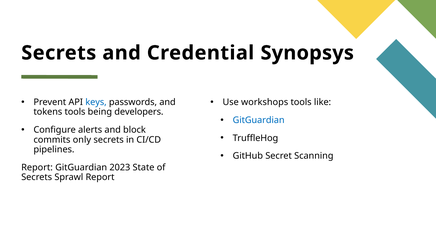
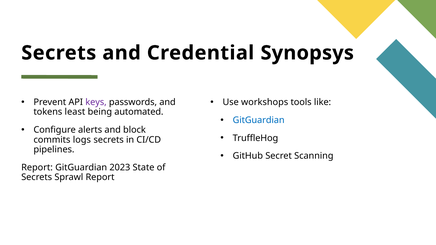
keys colour: blue -> purple (96, 102)
tokens tools: tools -> least (75, 112)
developers: developers -> automated (139, 112)
only: only -> logs (82, 140)
